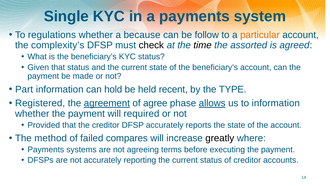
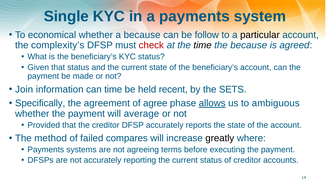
regulations: regulations -> economical (52, 35)
particular colour: orange -> black (260, 35)
check colour: black -> red (151, 45)
the assorted: assorted -> because (249, 45)
Part: Part -> Join (24, 89)
can hold: hold -> time (113, 89)
TYPE: TYPE -> SETS (233, 89)
Registered: Registered -> Specifically (40, 103)
agreement underline: present -> none (107, 103)
to information: information -> ambiguous (276, 103)
required: required -> average (141, 113)
